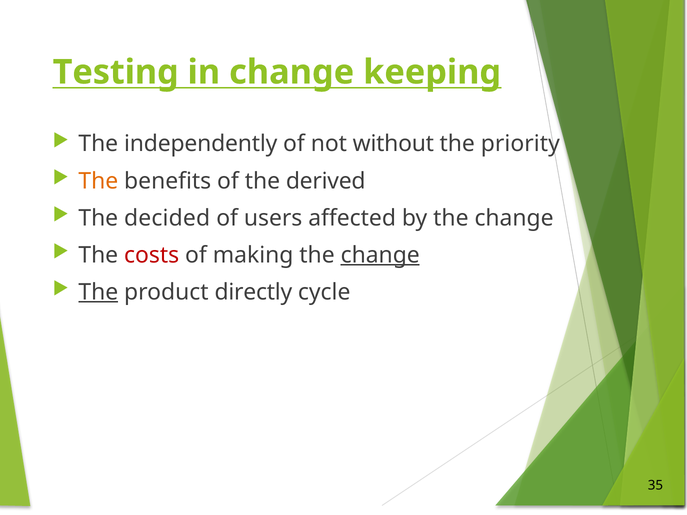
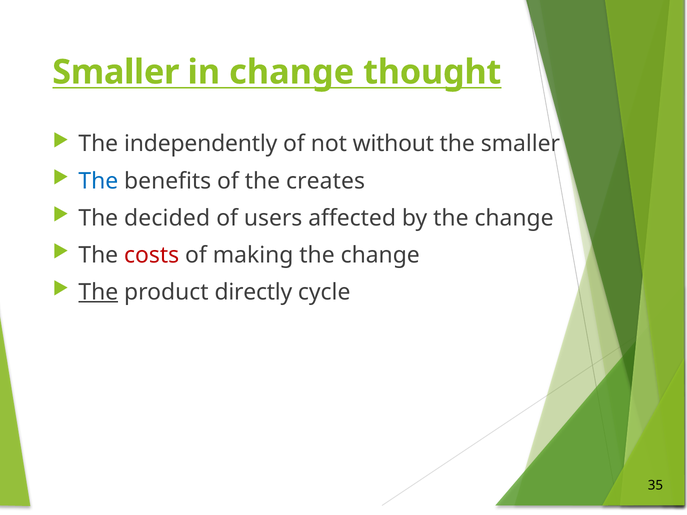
Testing: Testing -> Smaller (116, 72)
keeping: keeping -> thought (432, 72)
the priority: priority -> smaller (520, 144)
The colour: orange -> blue (98, 181)
derived: derived -> creates (326, 181)
change underline: present -> none (380, 255)
